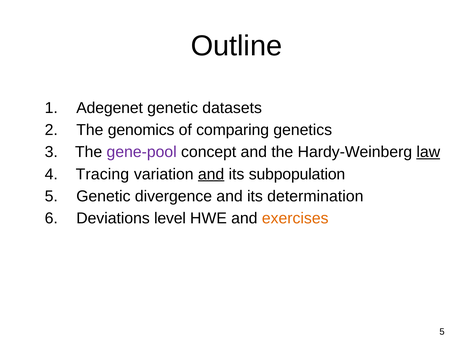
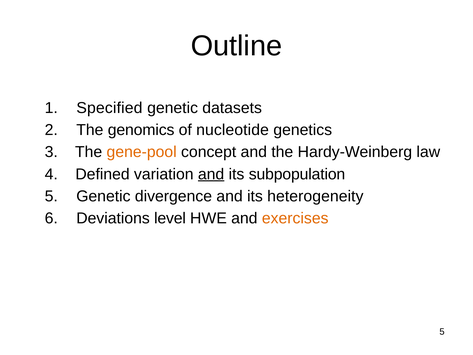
Adegenet: Adegenet -> Specified (109, 108)
comparing: comparing -> nucleotide (233, 130)
gene-pool colour: purple -> orange (142, 152)
law underline: present -> none (428, 152)
Tracing: Tracing -> Defined (103, 174)
determination: determination -> heterogeneity (315, 196)
